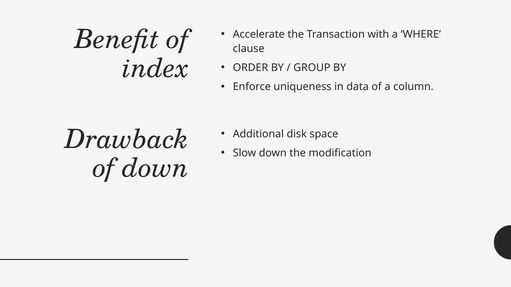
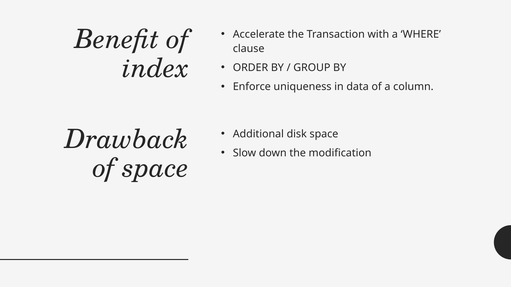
of down: down -> space (155, 168)
